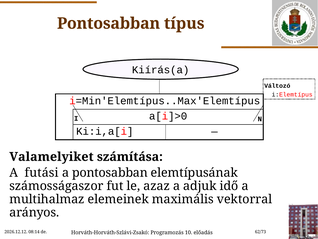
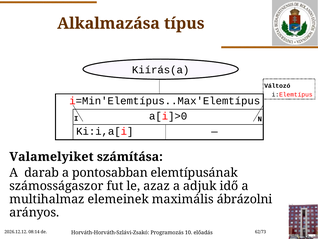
Pontosabban: Pontosabban -> Alkalmazása (108, 23)
futási: futási -> darab (42, 172)
vektorral: vektorral -> ábrázolni (245, 199)
